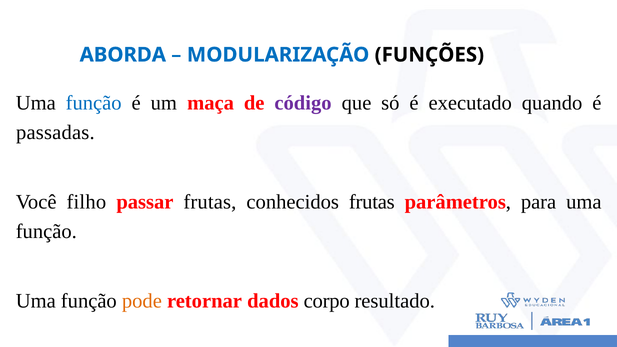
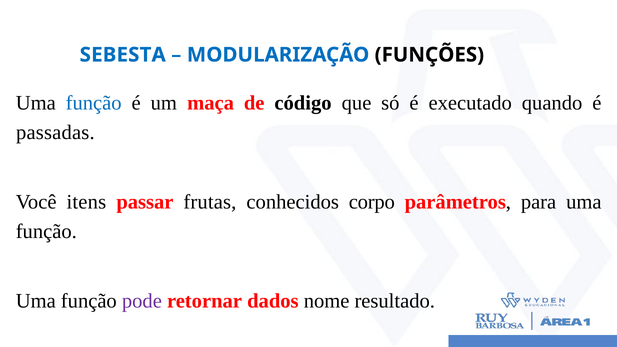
ABORDA: ABORDA -> SEBESTA (123, 55)
código colour: purple -> black (303, 103)
filho: filho -> itens (86, 202)
conhecidos frutas: frutas -> corpo (372, 202)
pode colour: orange -> purple (142, 301)
corpo: corpo -> nome (327, 301)
